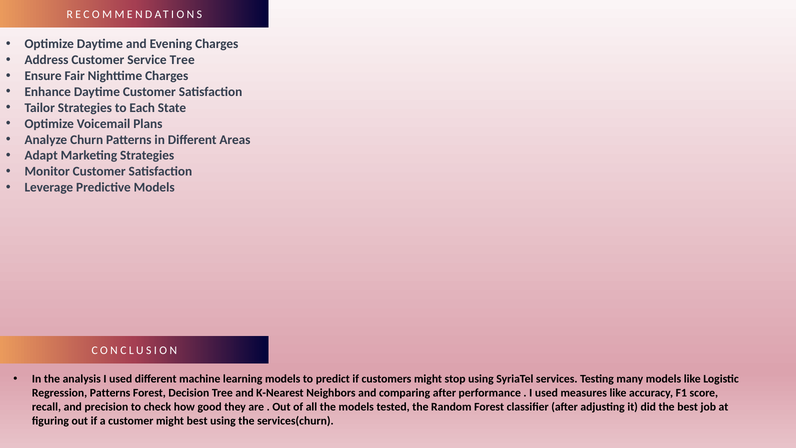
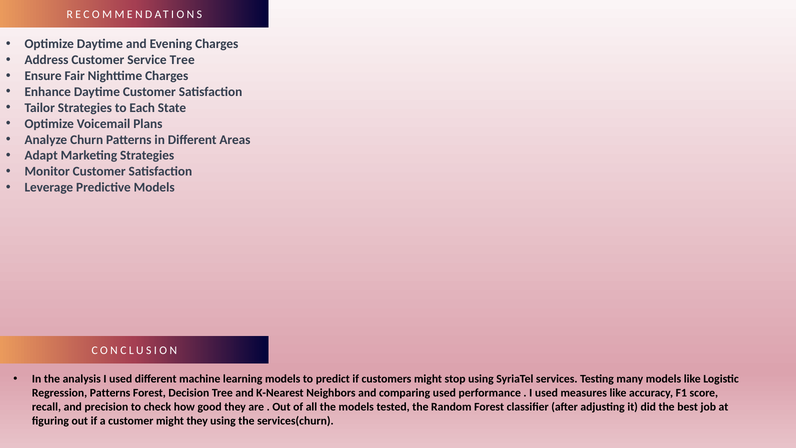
comparing after: after -> used (444, 393)
might best: best -> they (197, 421)
